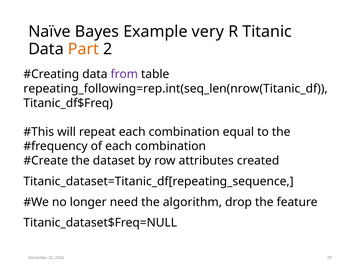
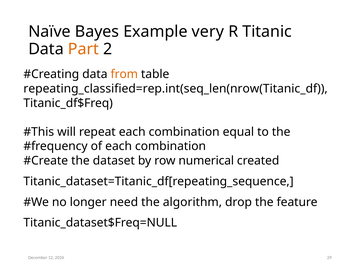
from colour: purple -> orange (124, 74)
repeating_following=rep.int(seq_len(nrow(Titanic_df: repeating_following=rep.int(seq_len(nrow(Titanic_df -> repeating_classified=rep.int(seq_len(nrow(Titanic_df (176, 89)
attributes: attributes -> numerical (206, 161)
